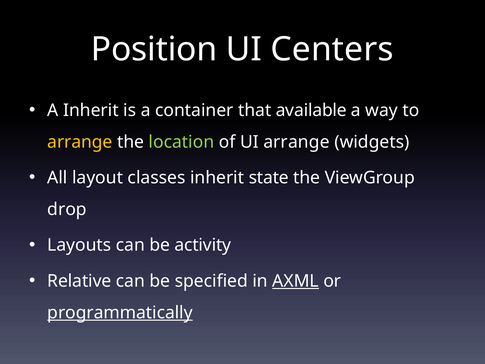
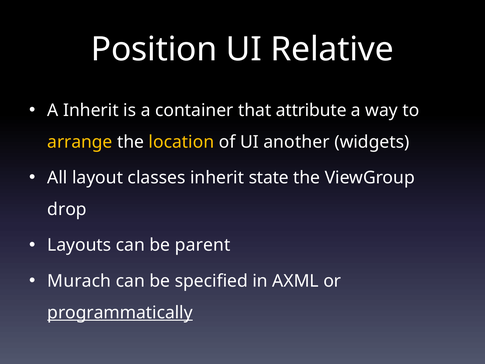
Centers: Centers -> Relative (332, 49)
available: available -> attribute (311, 110)
location colour: light green -> yellow (181, 142)
UI arrange: arrange -> another (297, 142)
activity: activity -> parent (203, 245)
Relative: Relative -> Murach (79, 281)
AXML underline: present -> none (296, 281)
